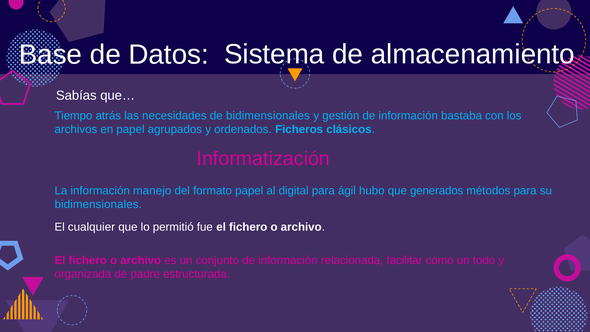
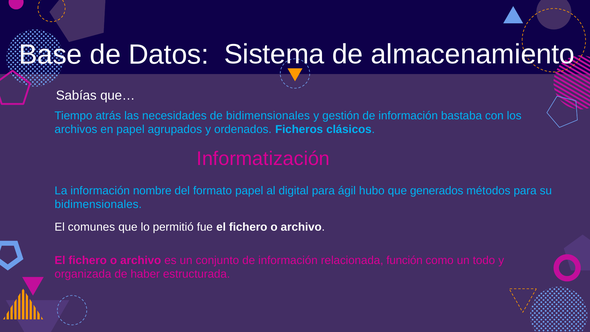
manejo: manejo -> nombre (152, 191)
cualquier: cualquier -> comunes (91, 227)
facilitar: facilitar -> función (405, 260)
padre: padre -> haber (145, 274)
